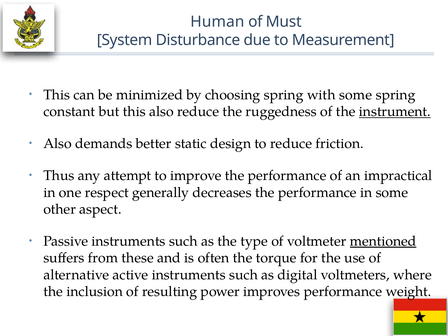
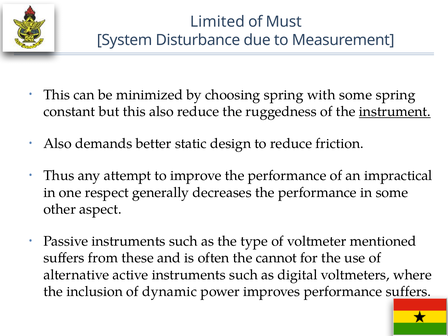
Human: Human -> Limited (217, 22)
mentioned underline: present -> none (383, 241)
torque: torque -> cannot (276, 258)
resulting: resulting -> dynamic (170, 291)
performance weight: weight -> suffers (408, 291)
